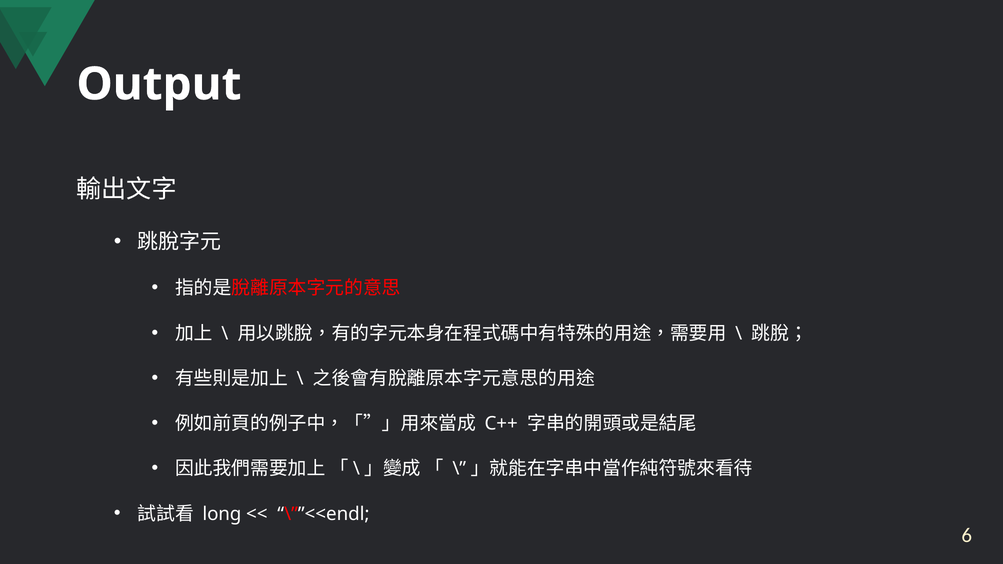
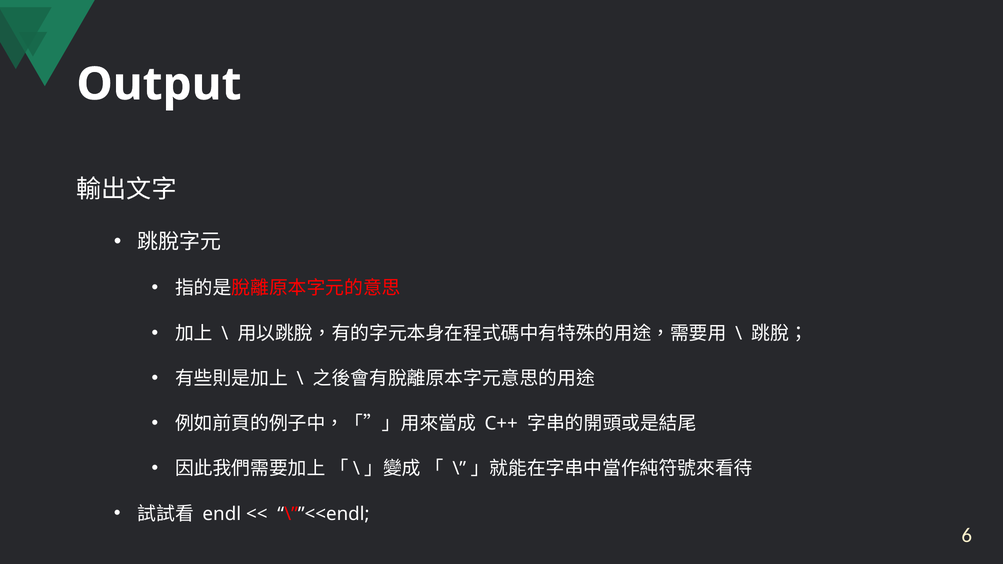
long: long -> endl (222, 514)
